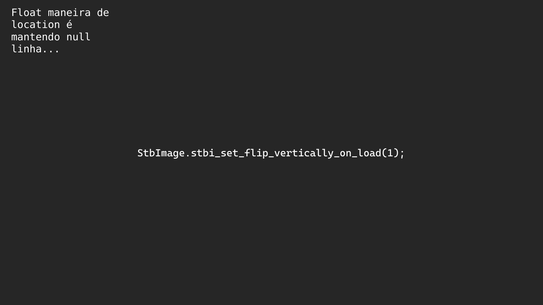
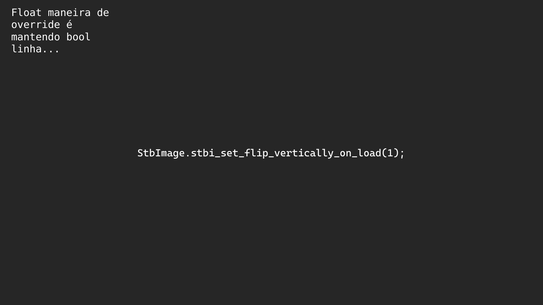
location: location -> override (36, 25)
null: null -> bool (79, 37)
